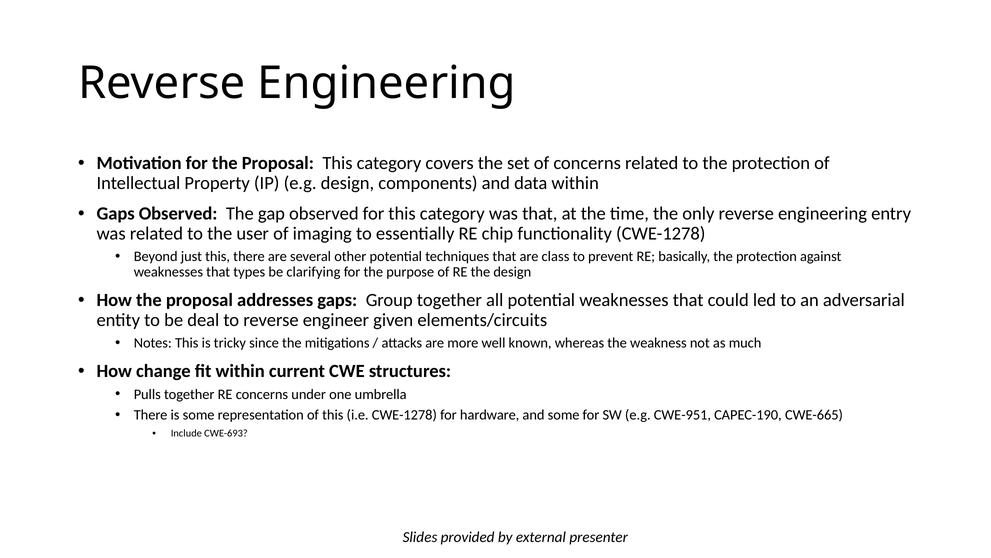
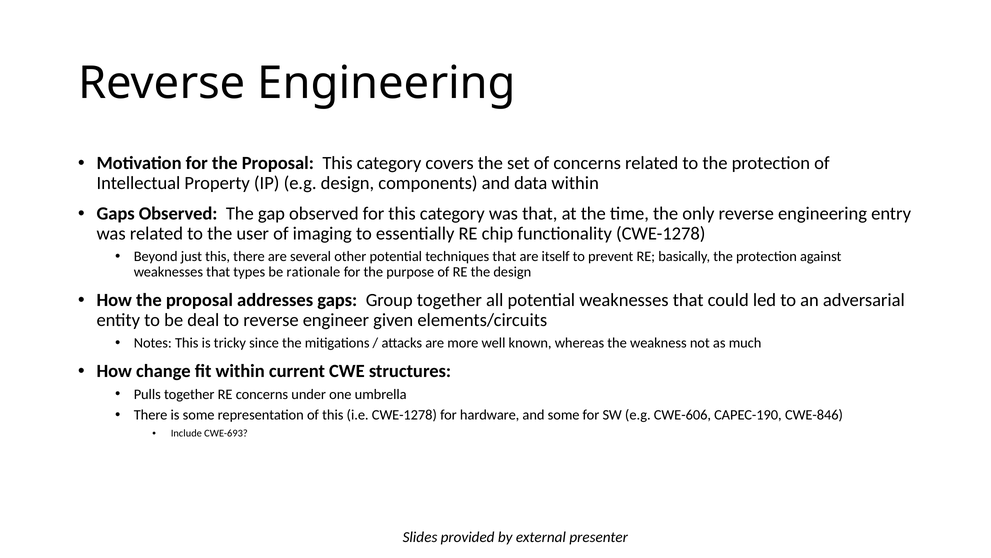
class: class -> itself (556, 256)
clarifying: clarifying -> rationale (313, 272)
CWE-951: CWE-951 -> CWE-606 (682, 415)
CWE-665: CWE-665 -> CWE-846 (814, 415)
